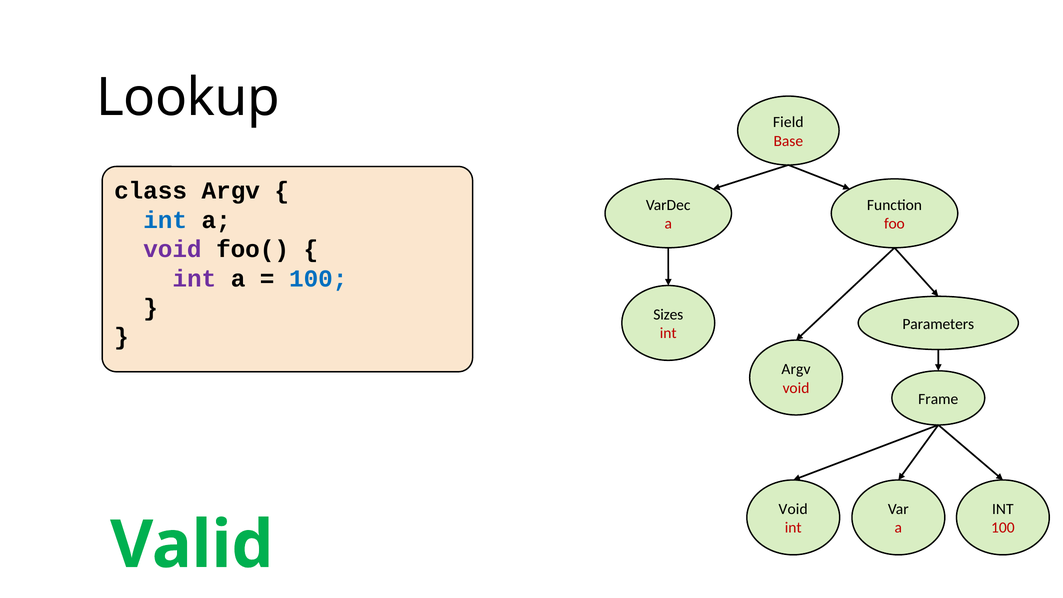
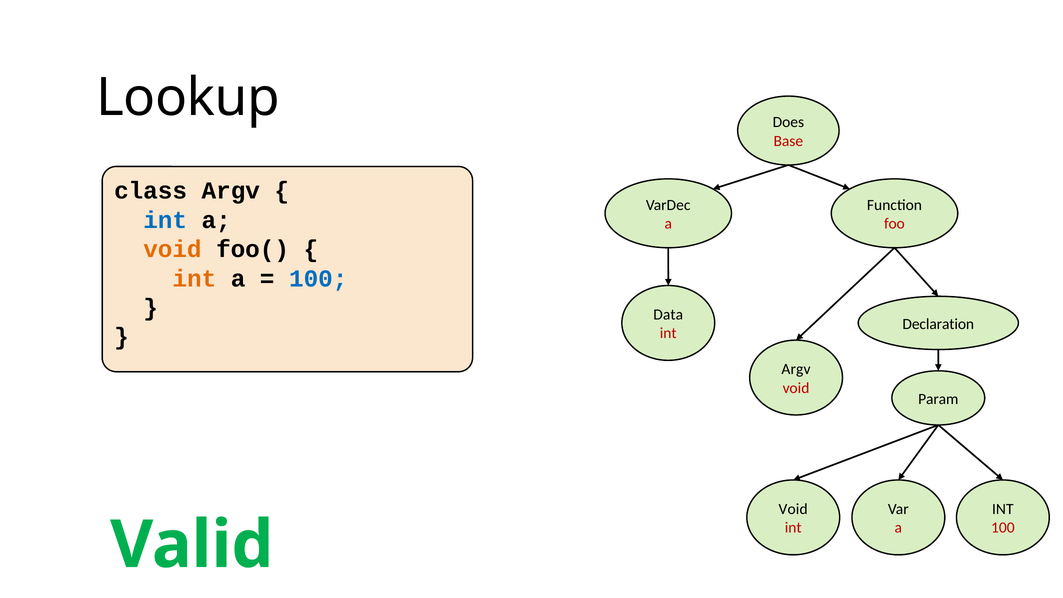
Field: Field -> Does (788, 122)
void colour: purple -> orange (172, 249)
int colour: purple -> orange (194, 278)
Sizes: Sizes -> Data (668, 315)
Parameters: Parameters -> Declaration (938, 324)
Frame: Frame -> Param (938, 399)
